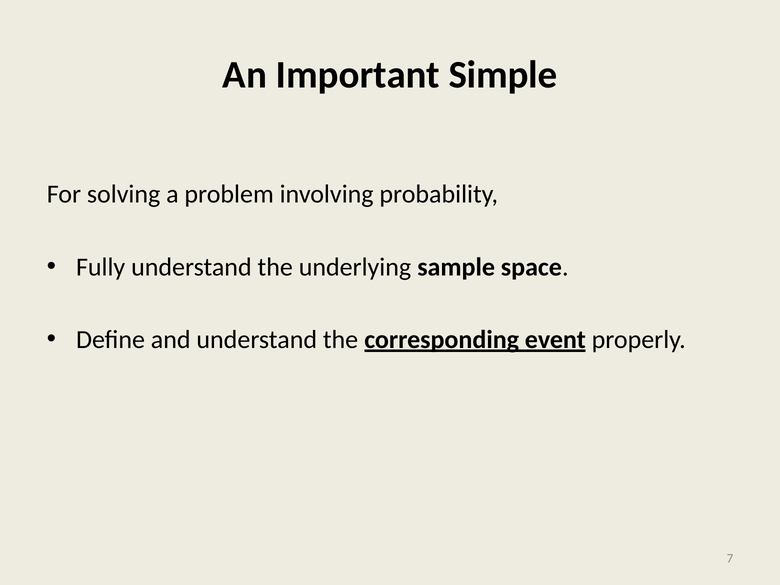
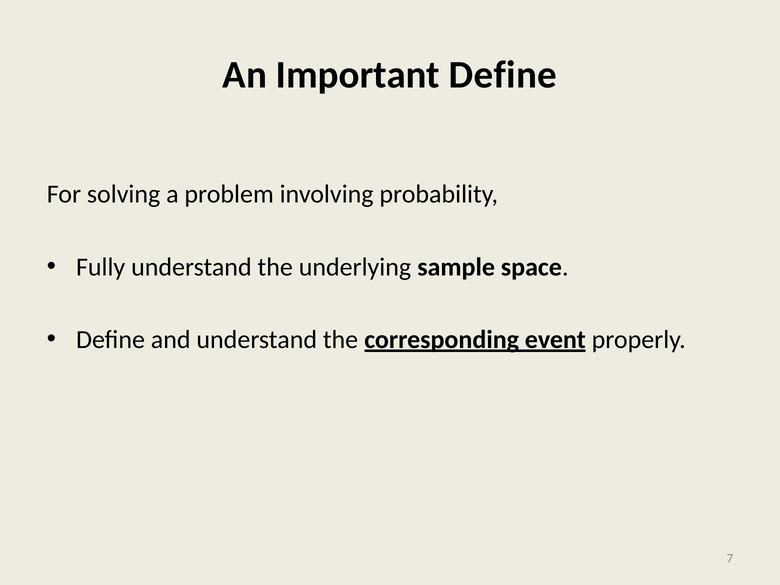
Important Simple: Simple -> Define (503, 75)
